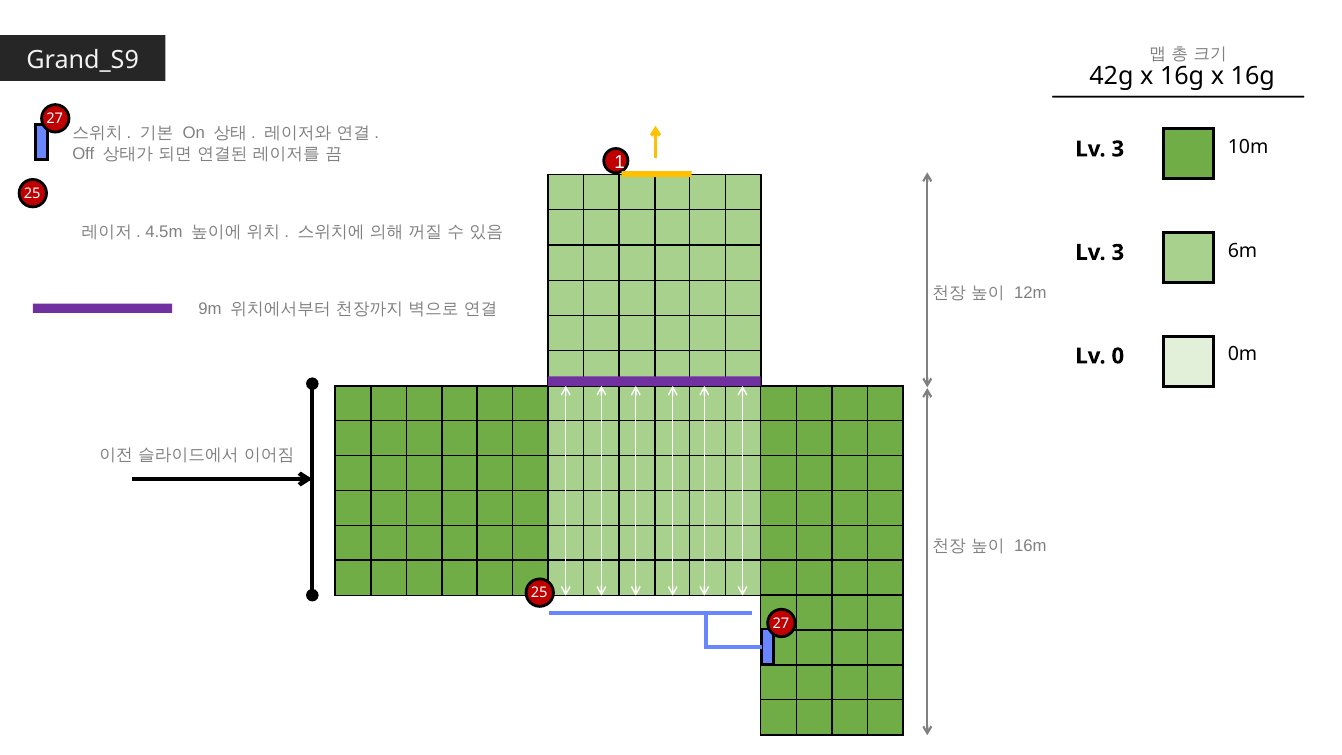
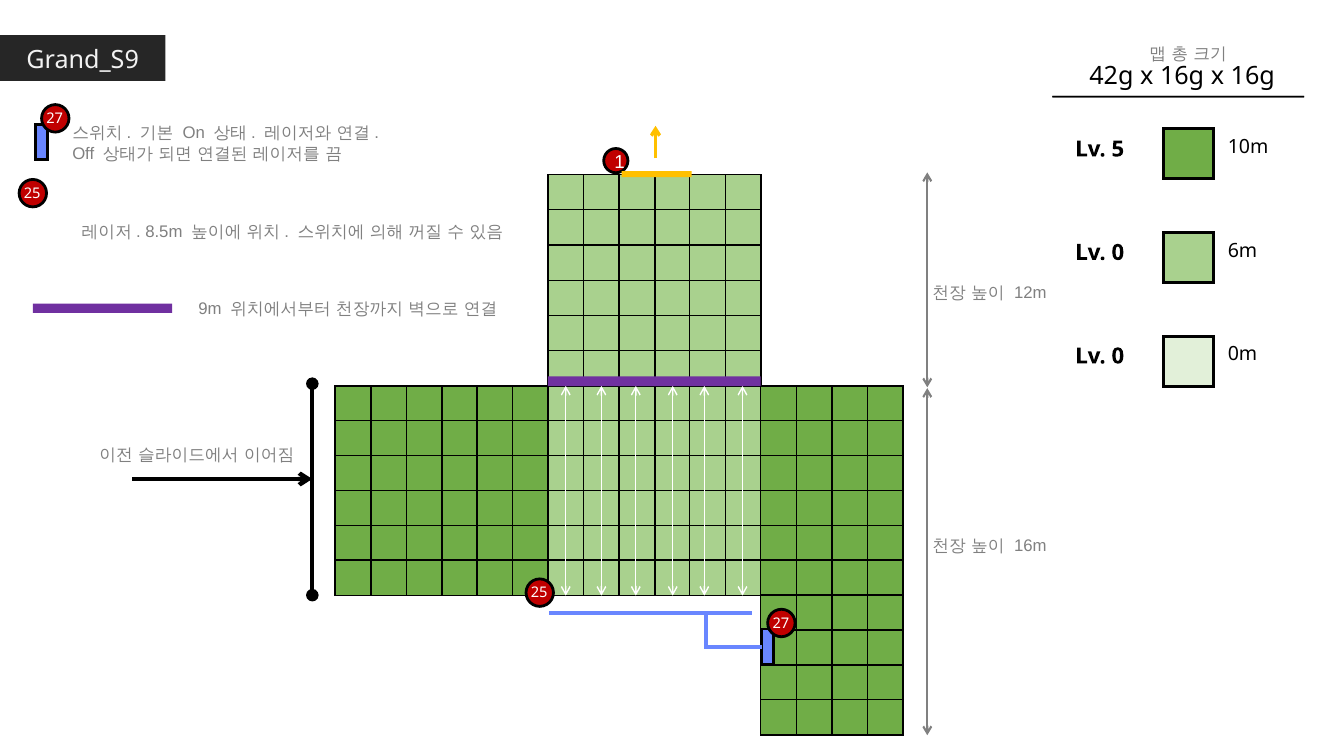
3: 3 -> 5 (1118, 149)
4.5m: 4.5m -> 8.5m (164, 232)
3: 3 -> 0 (1118, 253)
